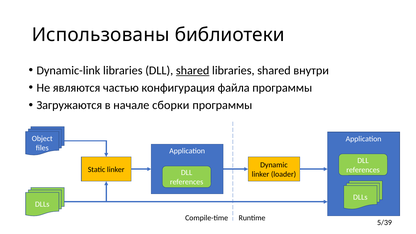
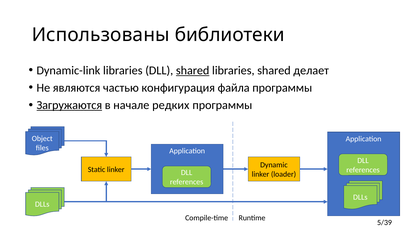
внутри: внутри -> делает (311, 70)
Загружаются underline: none -> present (69, 105)
сборки: сборки -> редких (171, 105)
